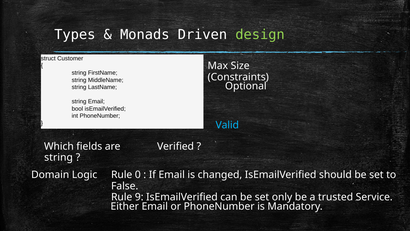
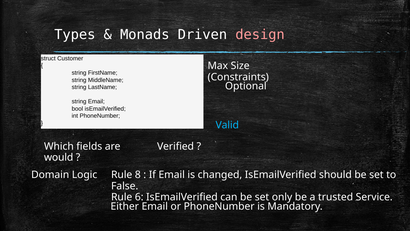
design colour: light green -> pink (260, 35)
string: string -> would (59, 157)
0: 0 -> 8 (138, 175)
9: 9 -> 6 (139, 197)
